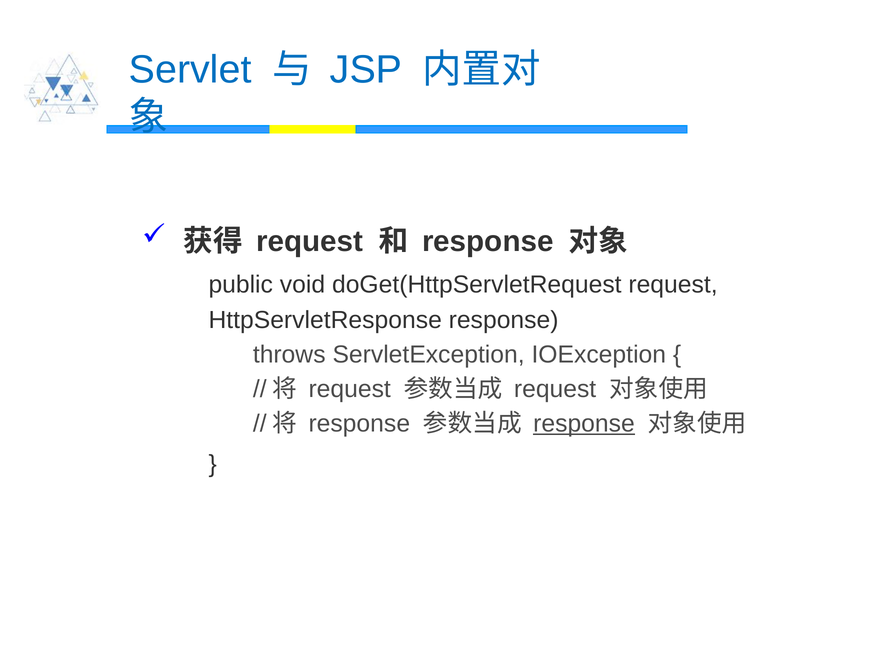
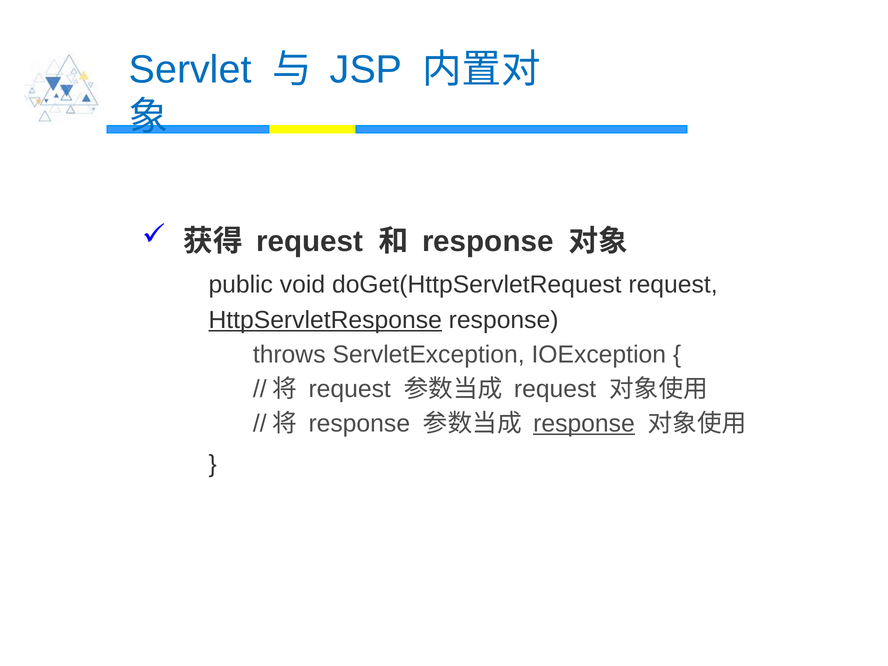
HttpServletResponse underline: none -> present (325, 320)
